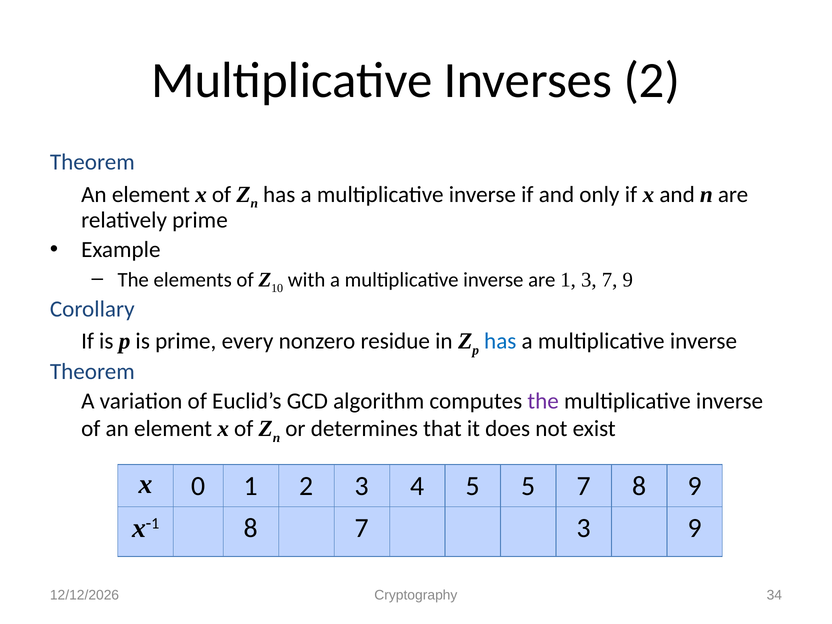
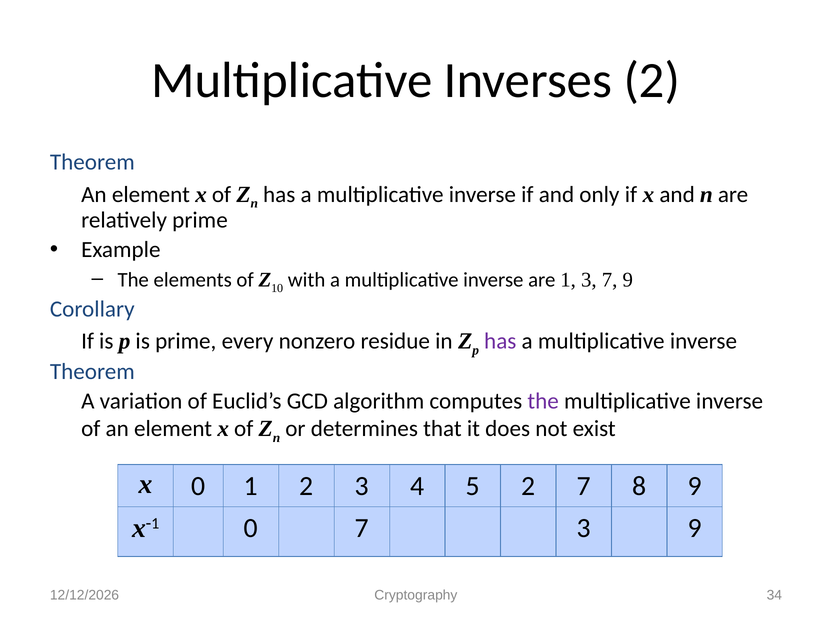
has colour: blue -> purple (500, 341)
5 5: 5 -> 2 (528, 486)
8: 8 -> 0 (251, 528)
